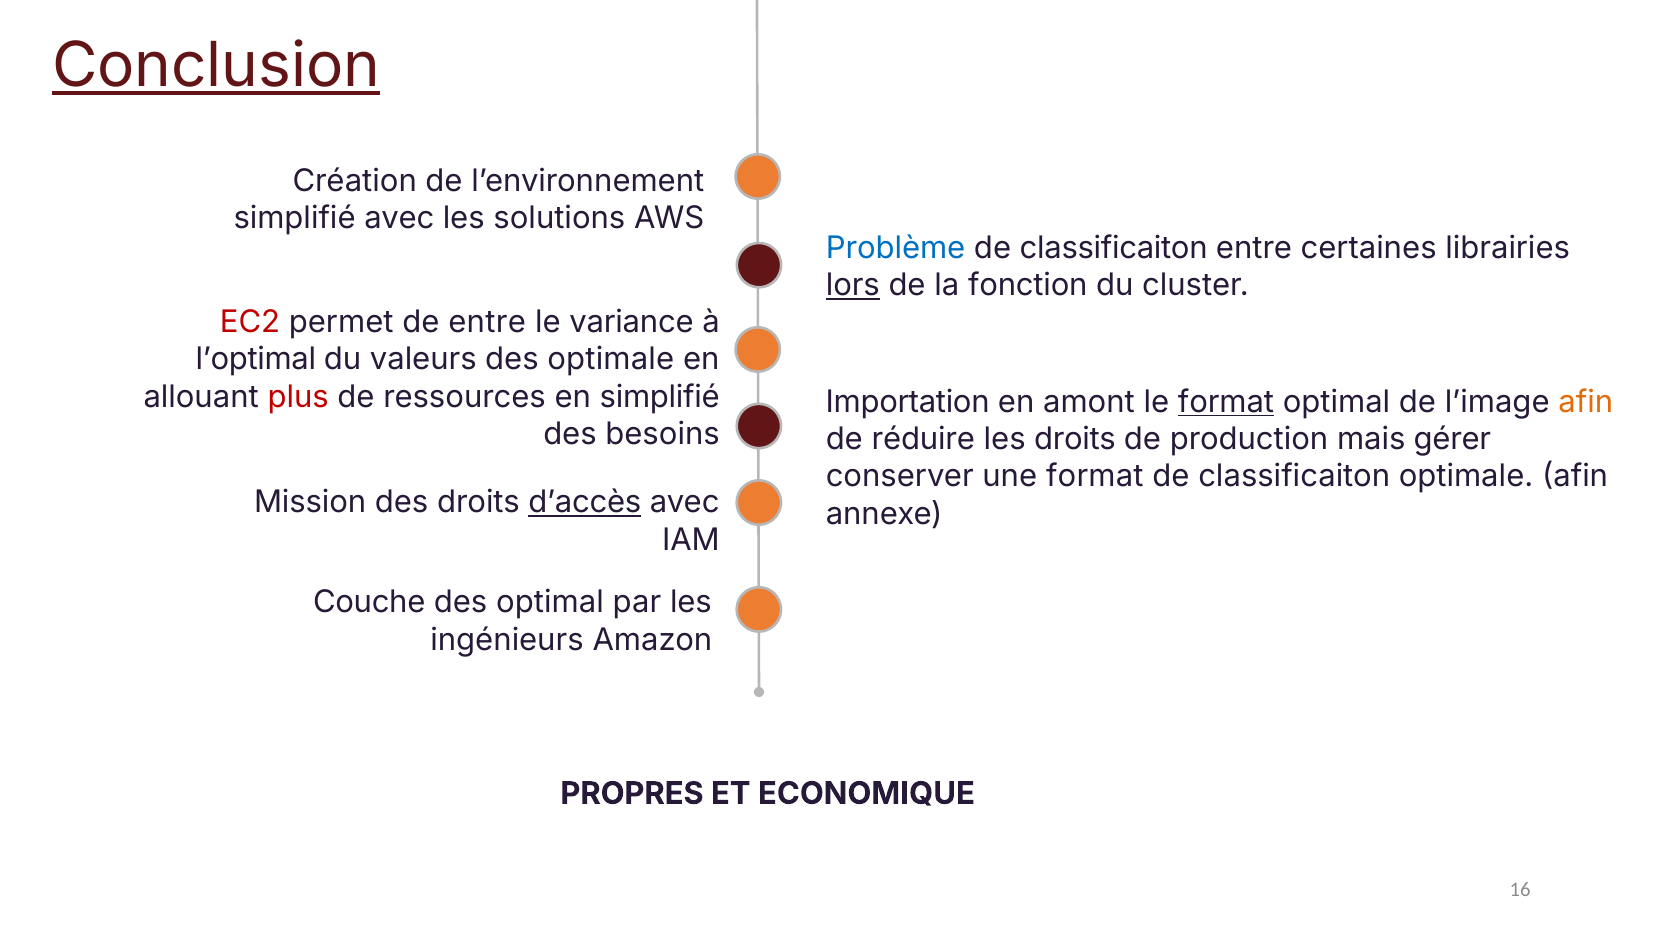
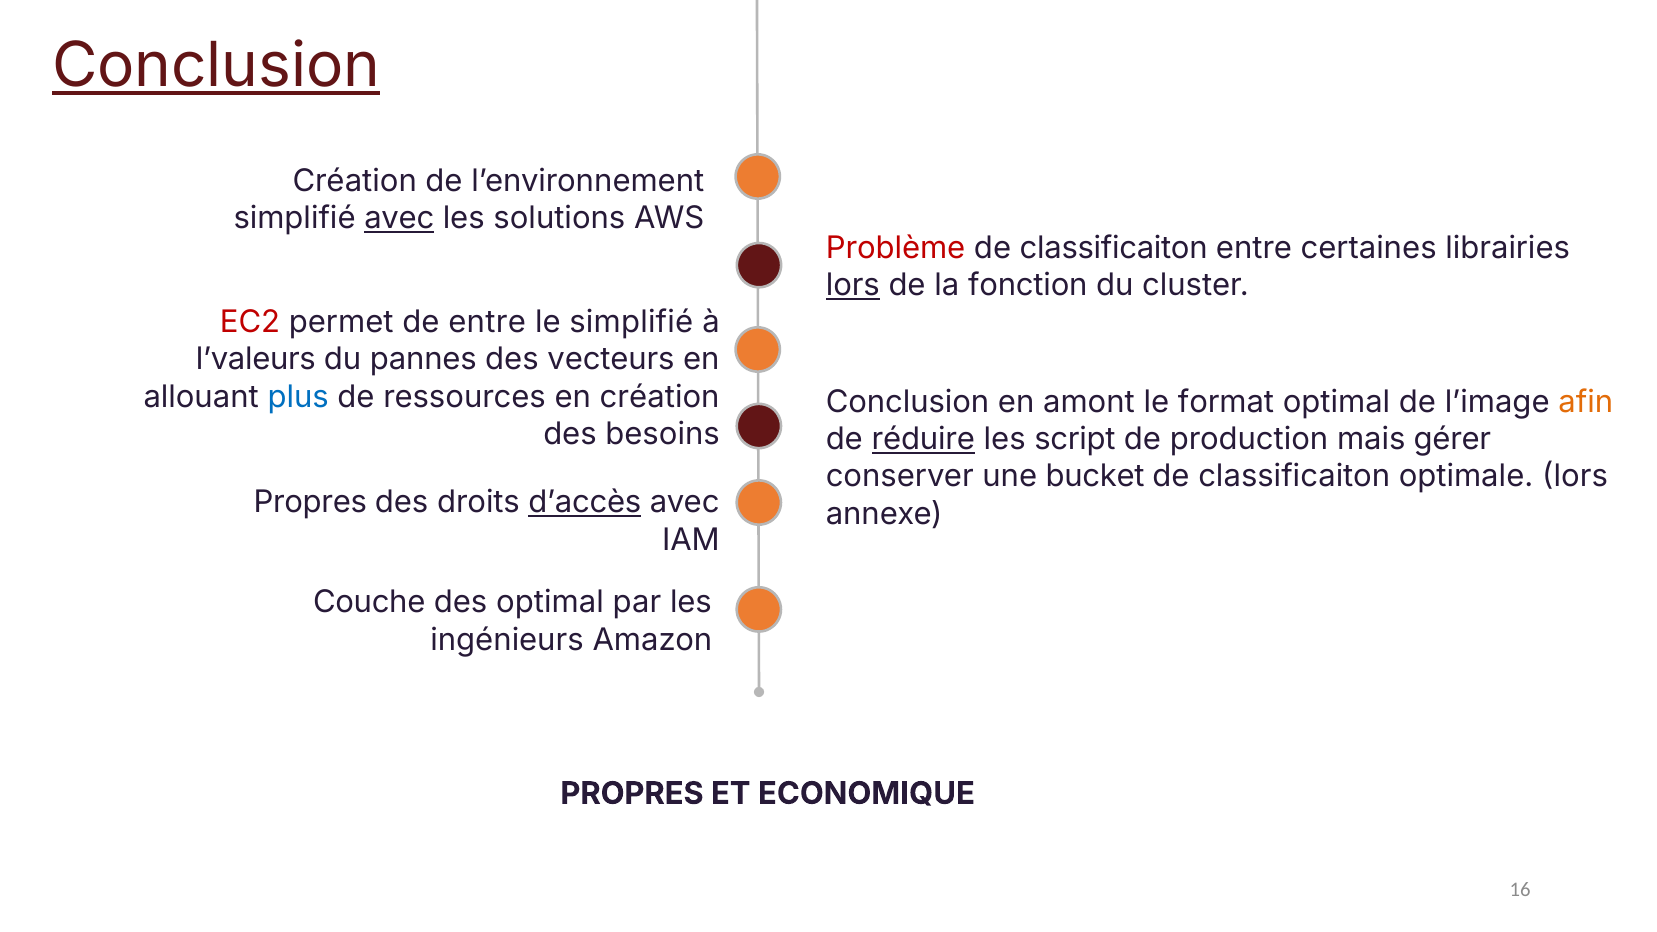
avec underline: none -> present (399, 218)
Problème colour: blue -> red (896, 248)
le variance: variance -> simplifié (631, 322)
l’optimal: l’optimal -> l’valeurs (256, 360)
valeurs: valeurs -> pannes (423, 360)
des optimale: optimale -> vecteurs (611, 360)
plus colour: red -> blue (298, 397)
en simplifié: simplifié -> création (660, 397)
Importation: Importation -> Conclusion (908, 402)
format underline: present -> none (1226, 402)
réduire underline: none -> present (923, 439)
les droits: droits -> script (1075, 439)
une format: format -> bucket (1095, 477)
optimale afin: afin -> lors (1575, 477)
Mission: Mission -> Propres (310, 503)
